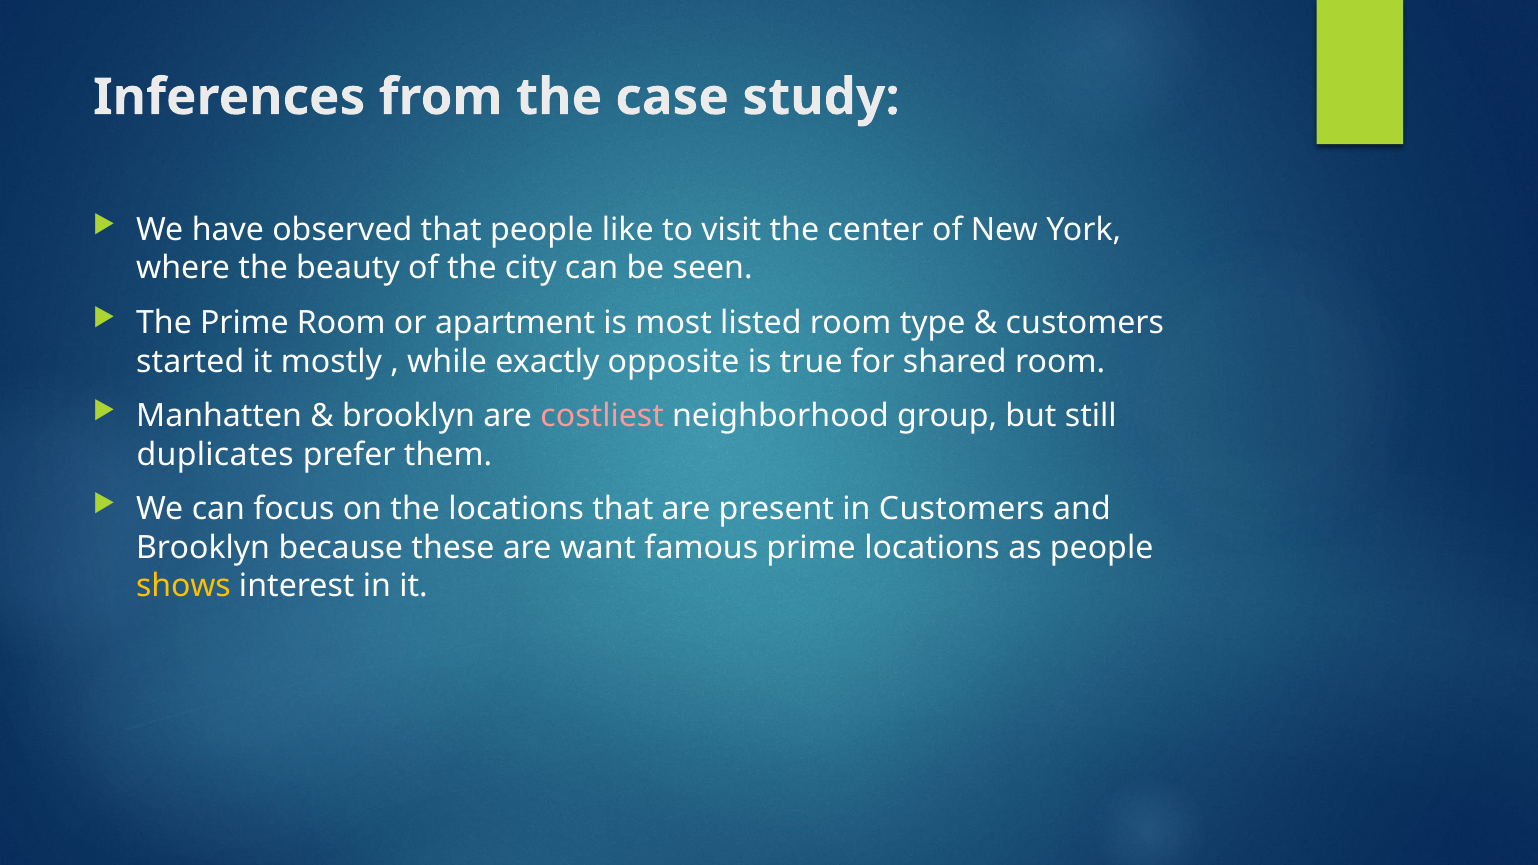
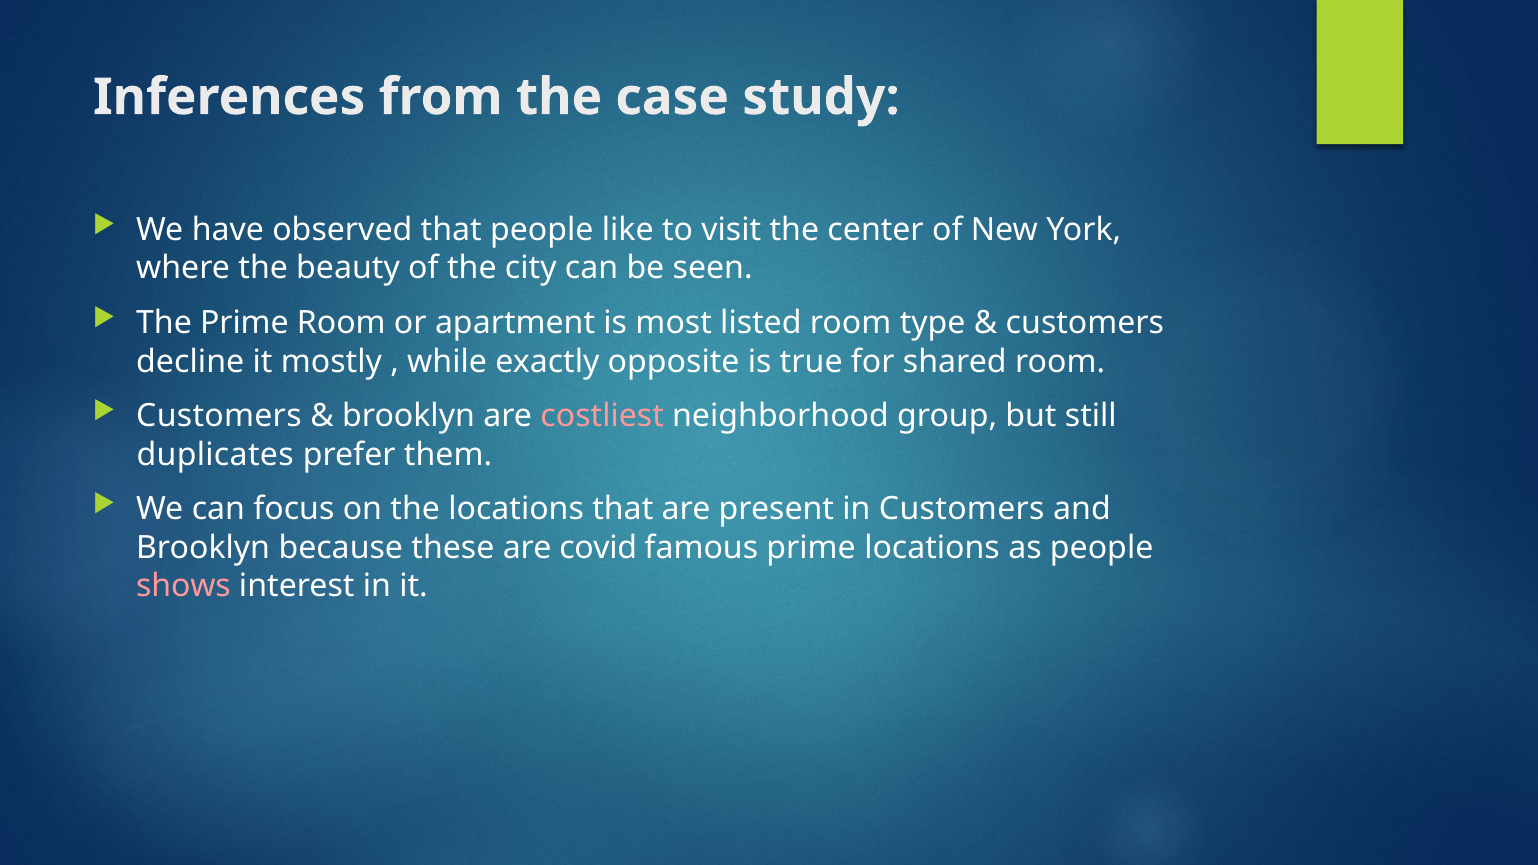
started: started -> decline (190, 361)
Manhatten: Manhatten -> Customers (219, 416)
want: want -> covid (598, 548)
shows colour: yellow -> pink (184, 586)
